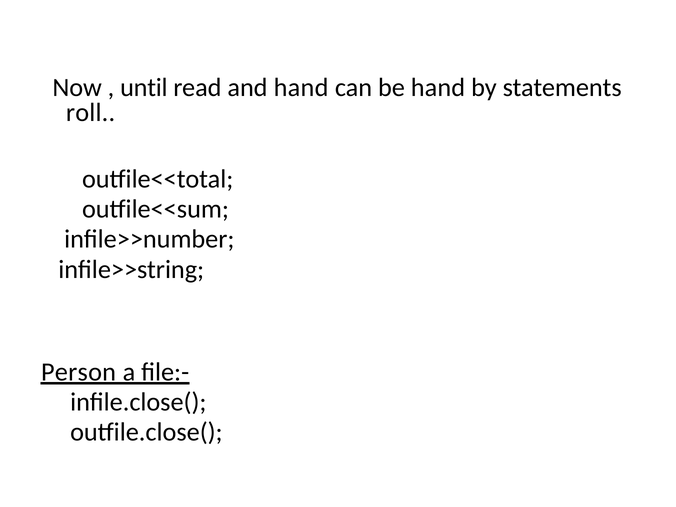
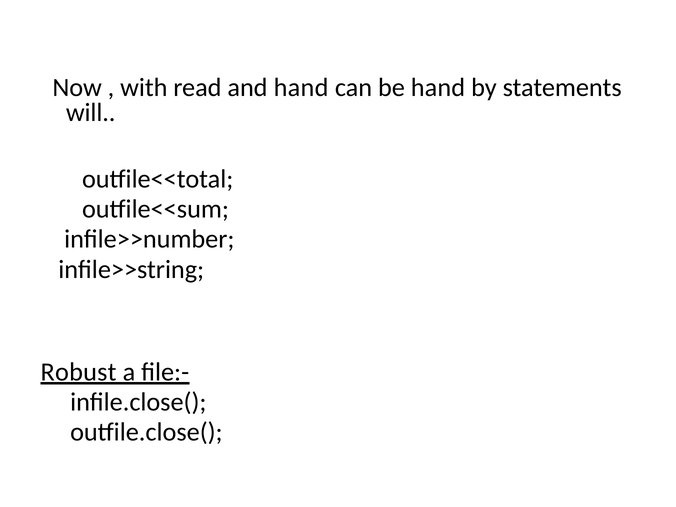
until: until -> with (144, 88)
roll: roll -> will (91, 113)
Person: Person -> Robust (79, 372)
